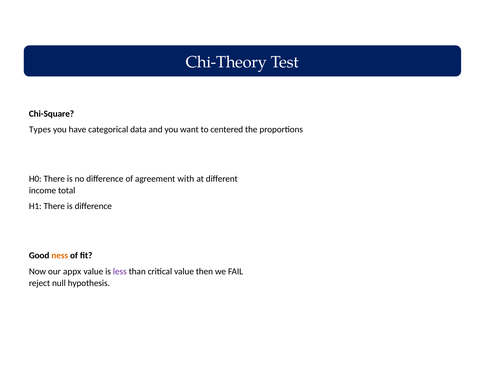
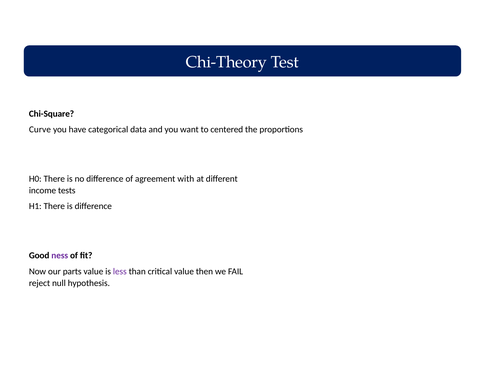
Types: Types -> Curve (40, 129)
total: total -> tests (67, 190)
ness colour: orange -> purple (60, 255)
appx: appx -> parts (72, 271)
